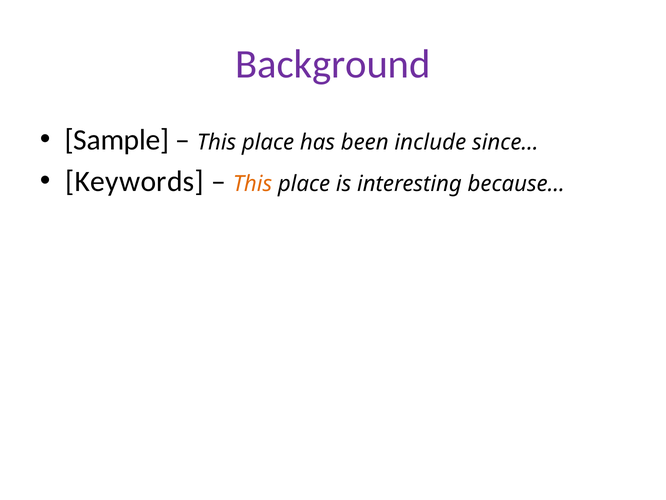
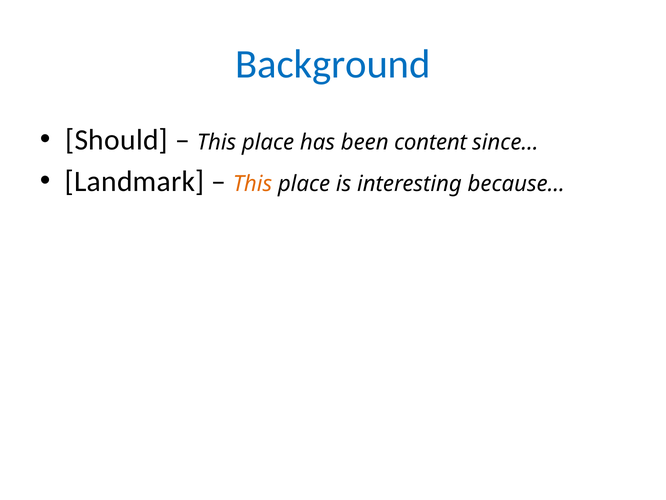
Background colour: purple -> blue (333, 64)
Sample: Sample -> Should (117, 140)
include: include -> content (431, 142)
Keywords: Keywords -> Landmark (135, 181)
